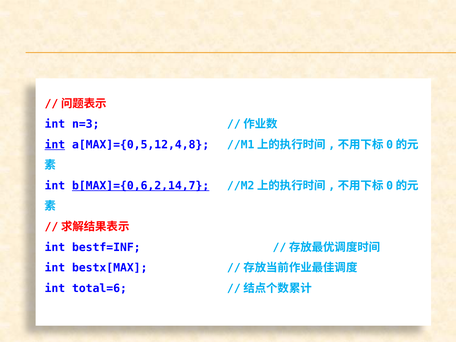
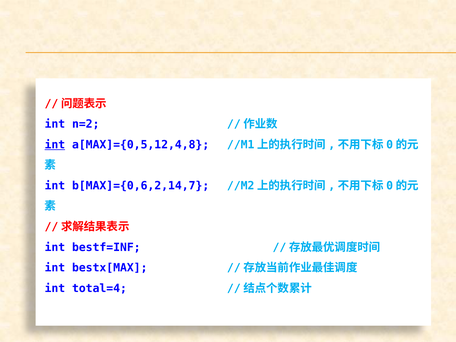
n=3: n=3 -> n=2 (86, 124)
b[MAX]={0,6,2,14,7 underline: present -> none (141, 186)
total=6: total=6 -> total=4 (99, 288)
